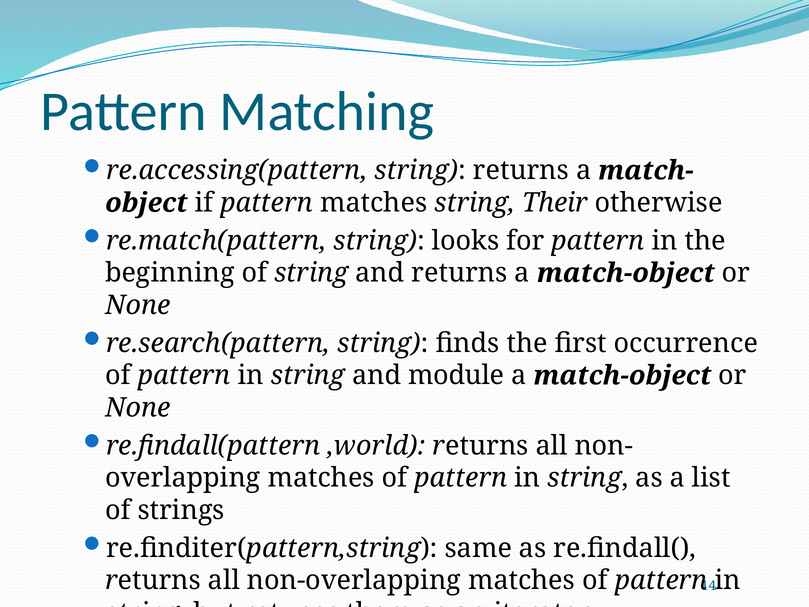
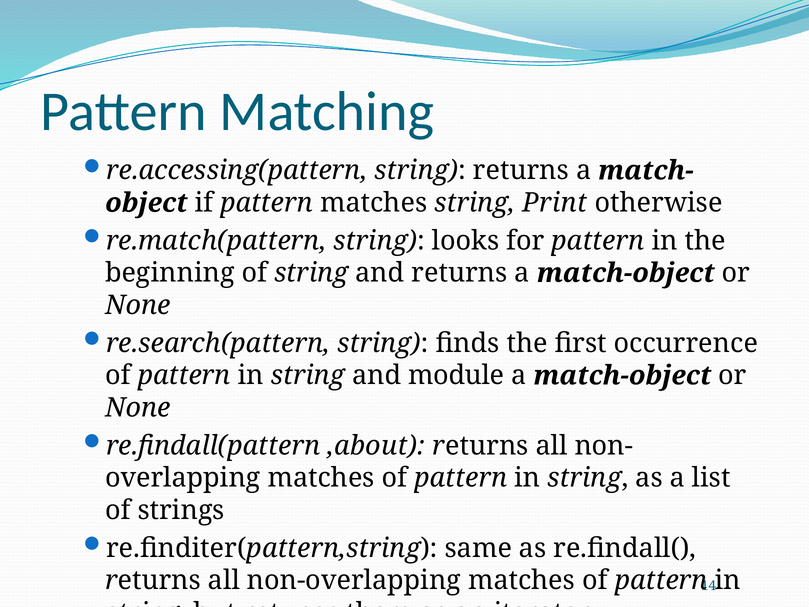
Their: Their -> Print (555, 203)
,world: ,world -> ,about (376, 445)
